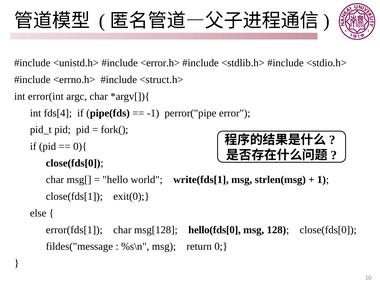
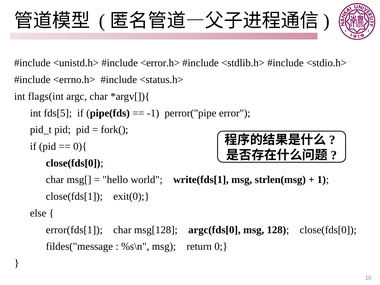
<struct.h>: <struct.h> -> <status.h> (162, 80)
error(int: error(int -> flags(int (46, 96)
fds[4: fds[4 -> fds[5 (58, 113)
hello(fds[0: hello(fds[0 -> argc(fds[0 (214, 230)
